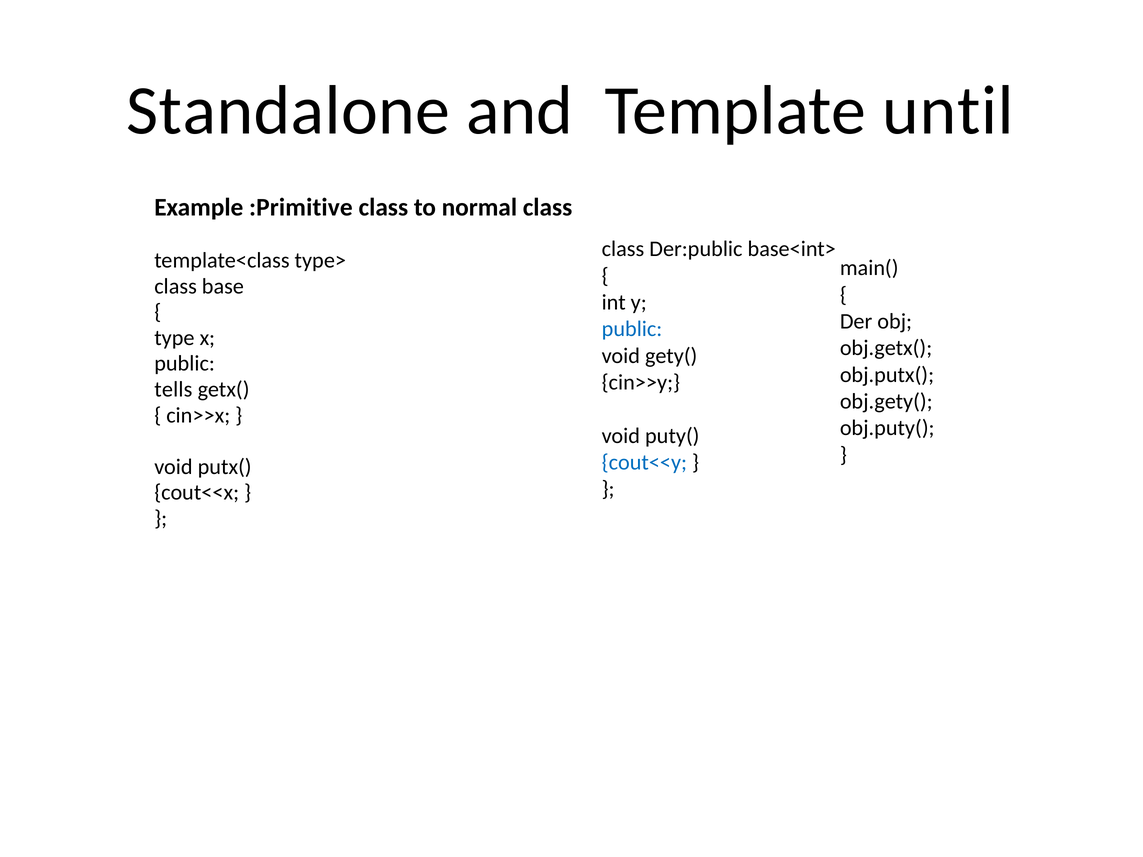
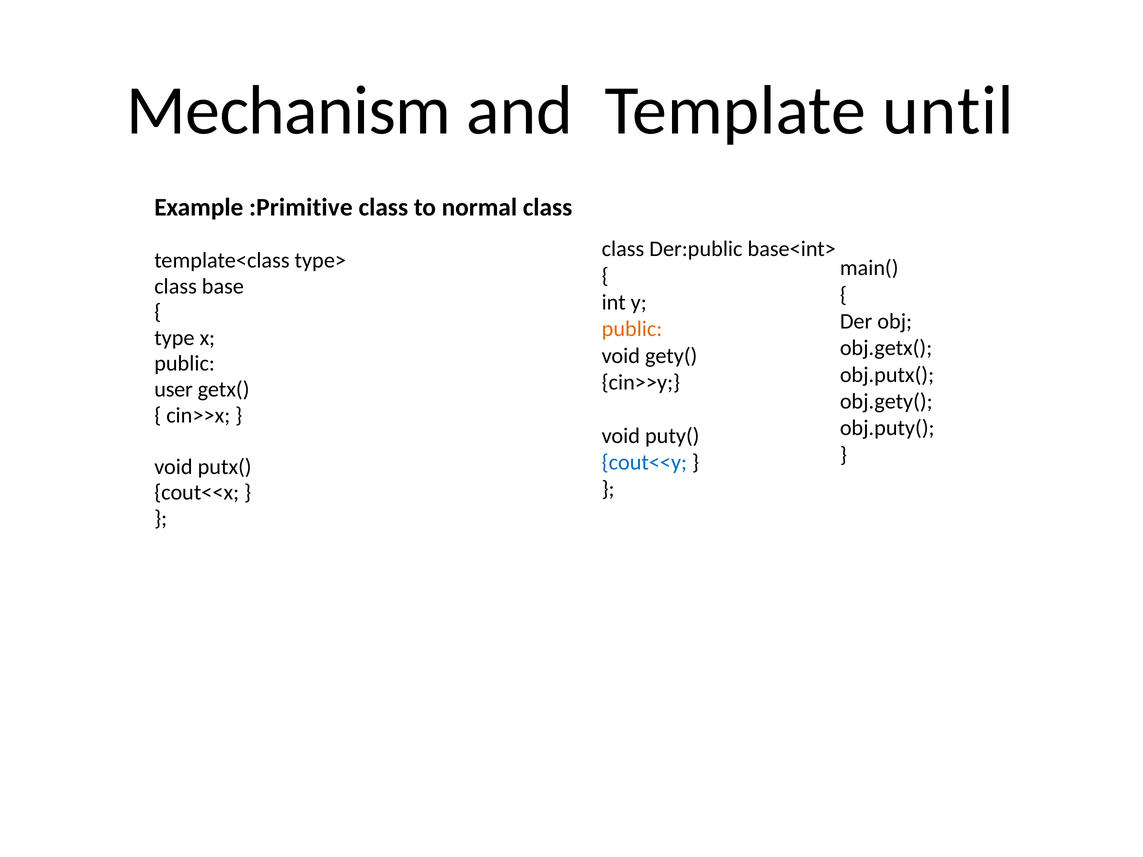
Standalone: Standalone -> Mechanism (289, 111)
public colour: blue -> orange (632, 329)
tells: tells -> user (174, 390)
